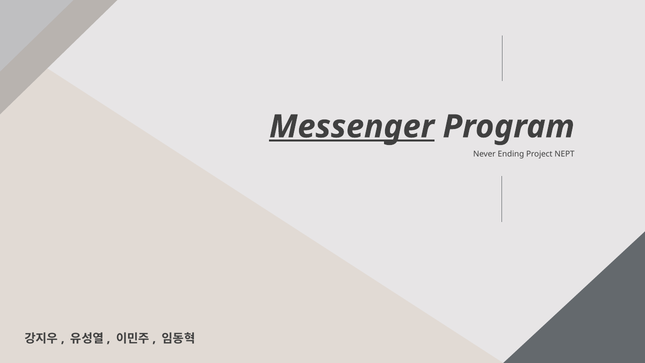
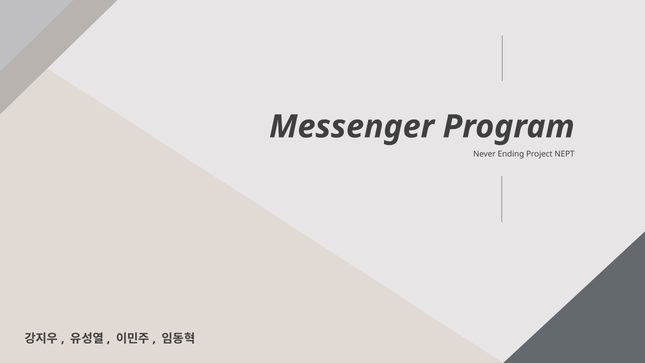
Messenger underline: present -> none (352, 127)
